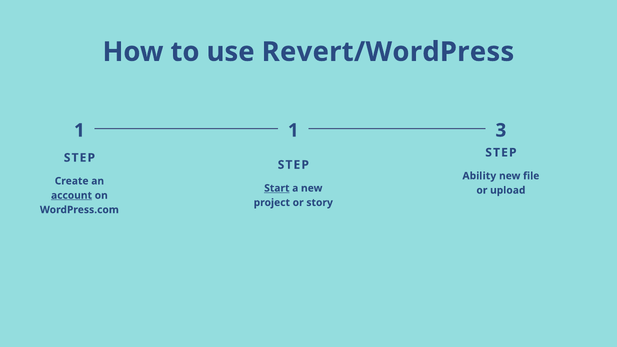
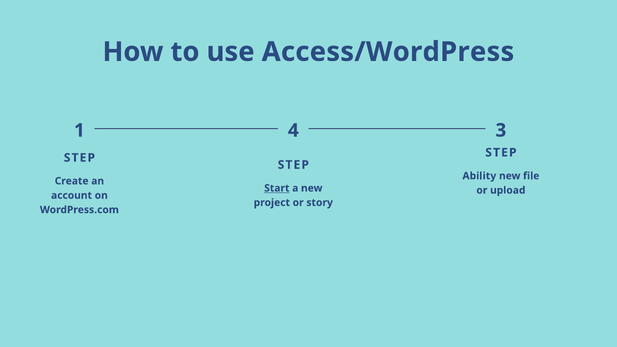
Revert/WordPress: Revert/WordPress -> Access/WordPress (388, 52)
1 1: 1 -> 4 (293, 130)
account underline: present -> none (72, 195)
